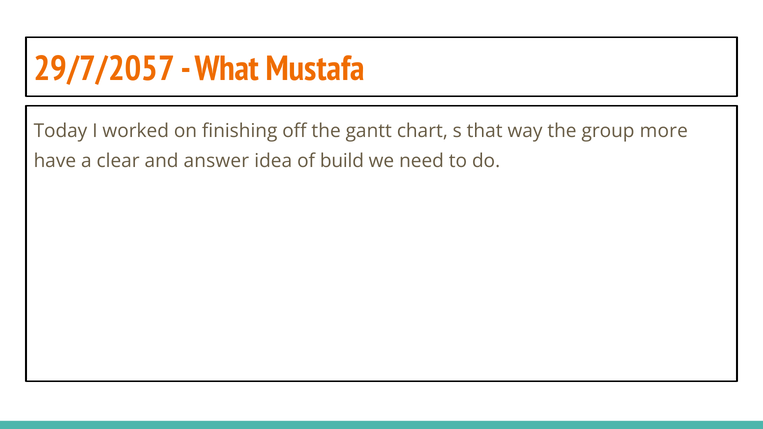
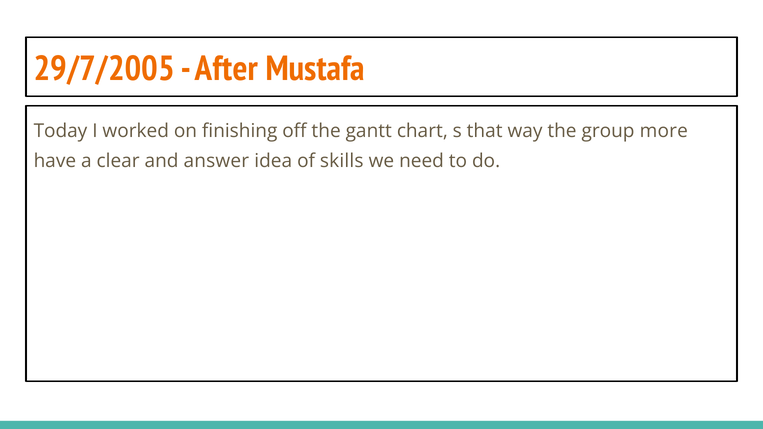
29/7/2057: 29/7/2057 -> 29/7/2005 (104, 69)
What: What -> After (226, 69)
build: build -> skills (342, 161)
